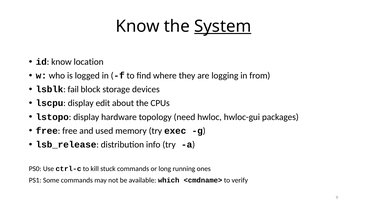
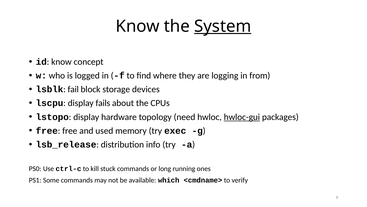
location: location -> concept (89, 62)
edit: edit -> fails (103, 103)
hwloc-gui underline: none -> present (242, 117)
